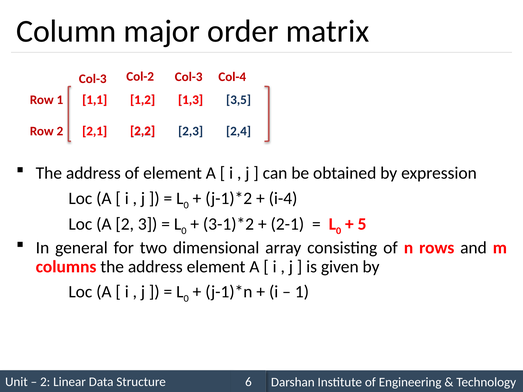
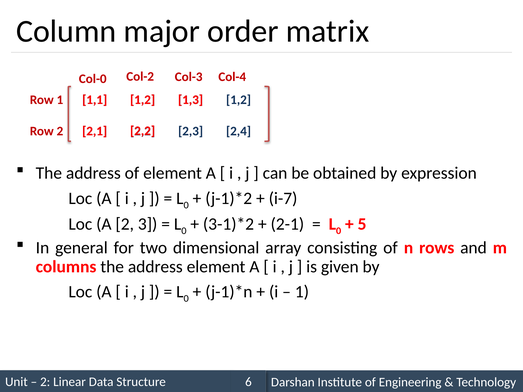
Col-3: Col-3 -> Col-0 (93, 79)
3,5: 3,5 -> 1,2 (239, 100)
i-4: i-4 -> i-7 (283, 198)
